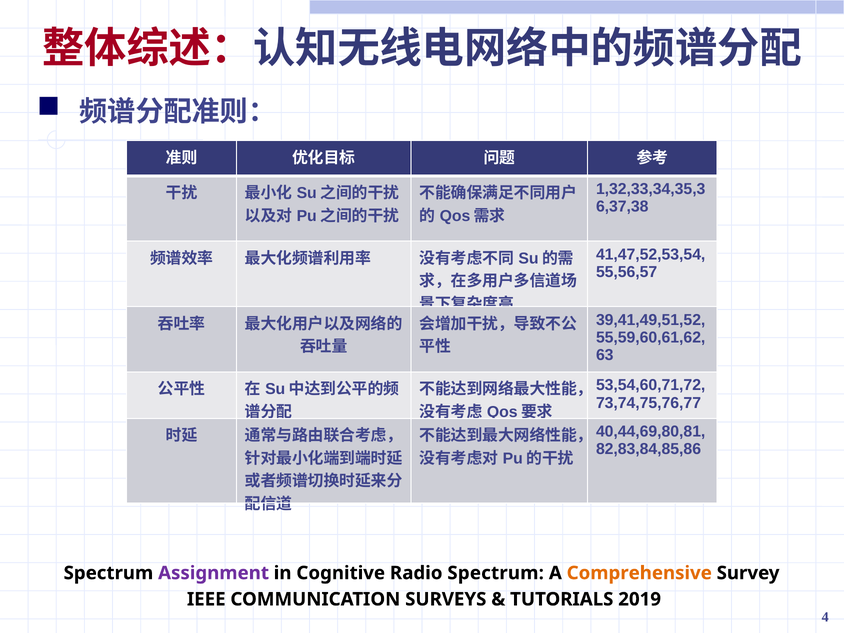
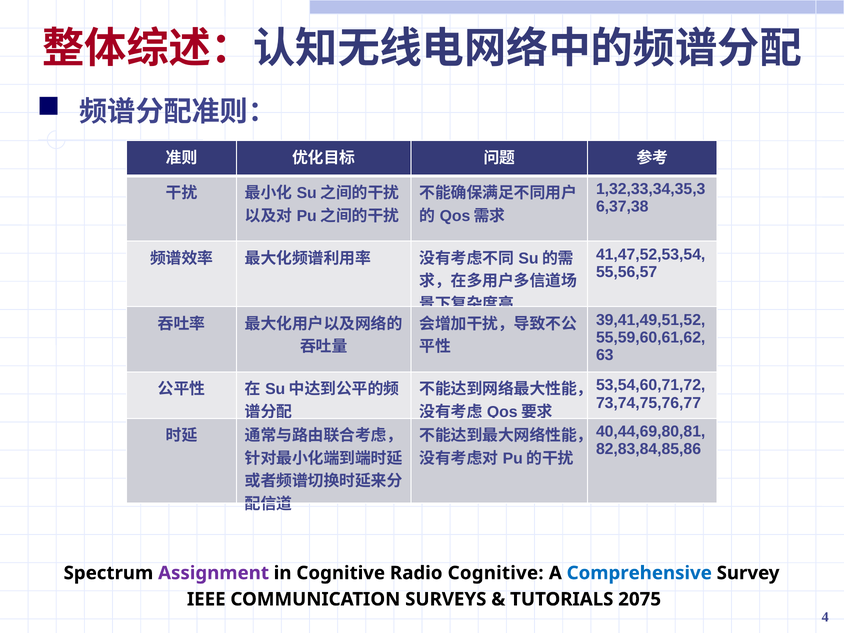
Radio Spectrum: Spectrum -> Cognitive (496, 573)
Comprehensive colour: orange -> blue (639, 573)
2019: 2019 -> 2075 (640, 599)
